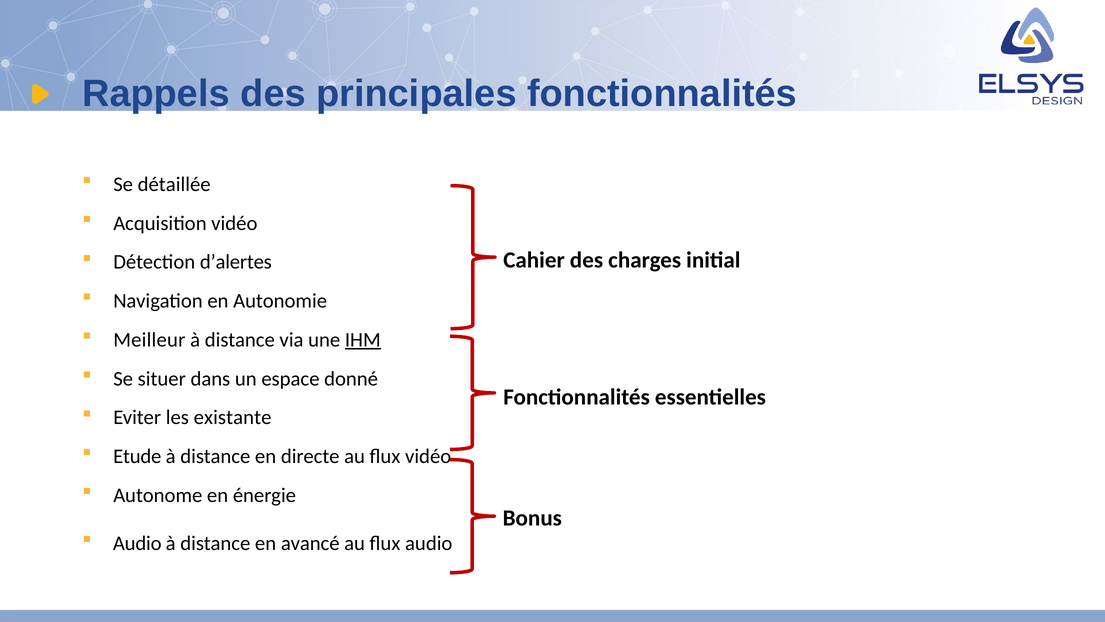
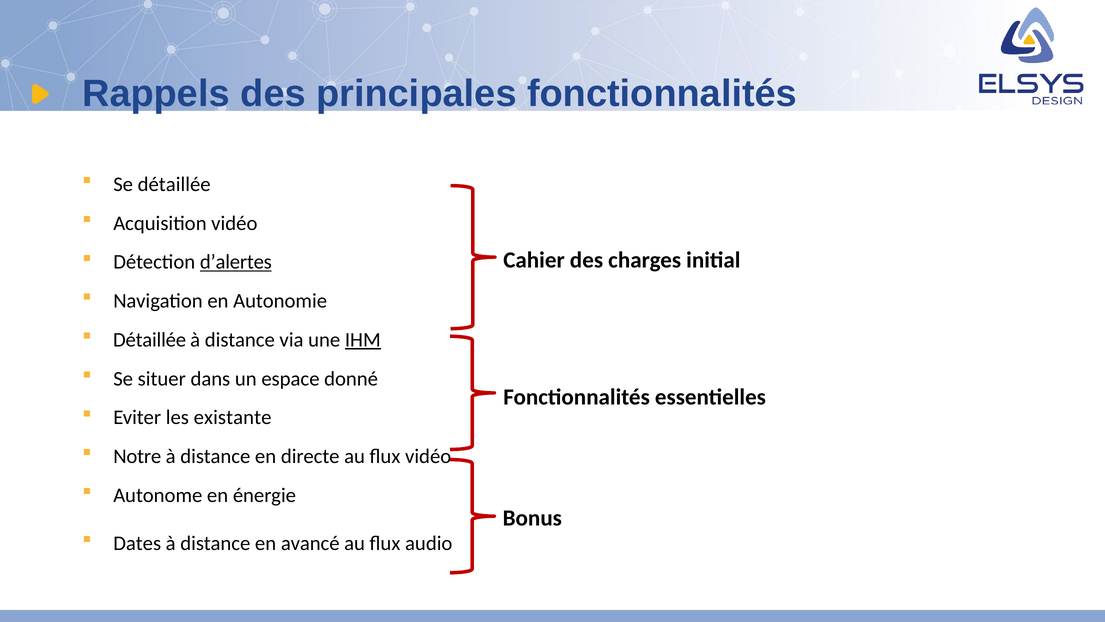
d’alertes underline: none -> present (236, 262)
Meilleur: Meilleur -> Détaillée (150, 340)
Etude: Etude -> Notre (137, 456)
Audio: Audio -> Dates (137, 543)
